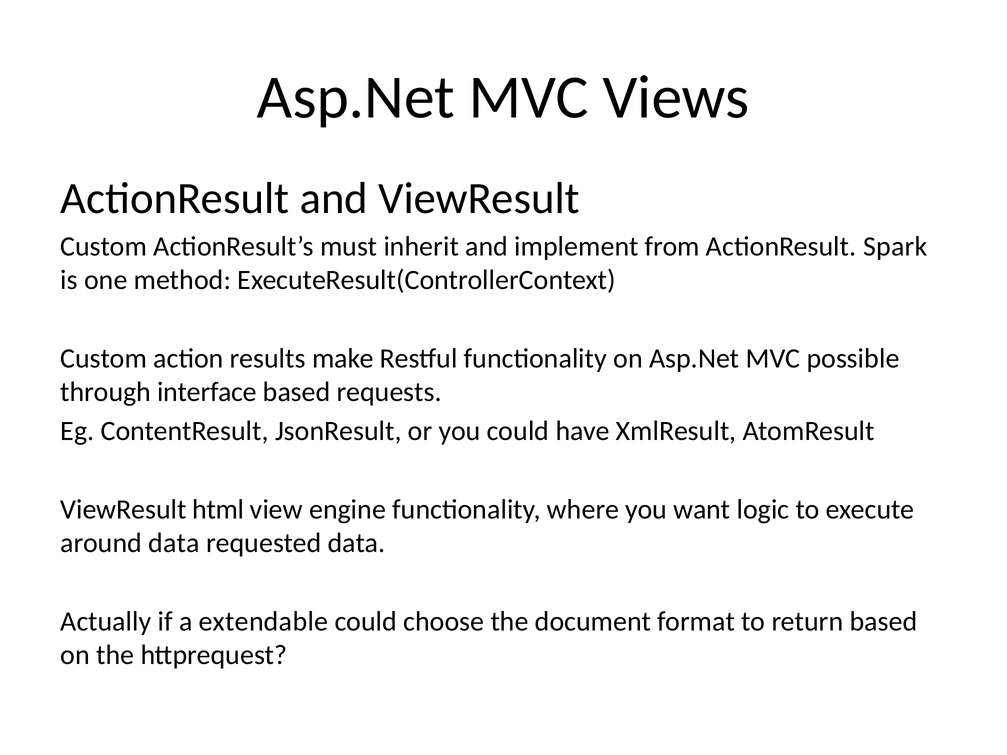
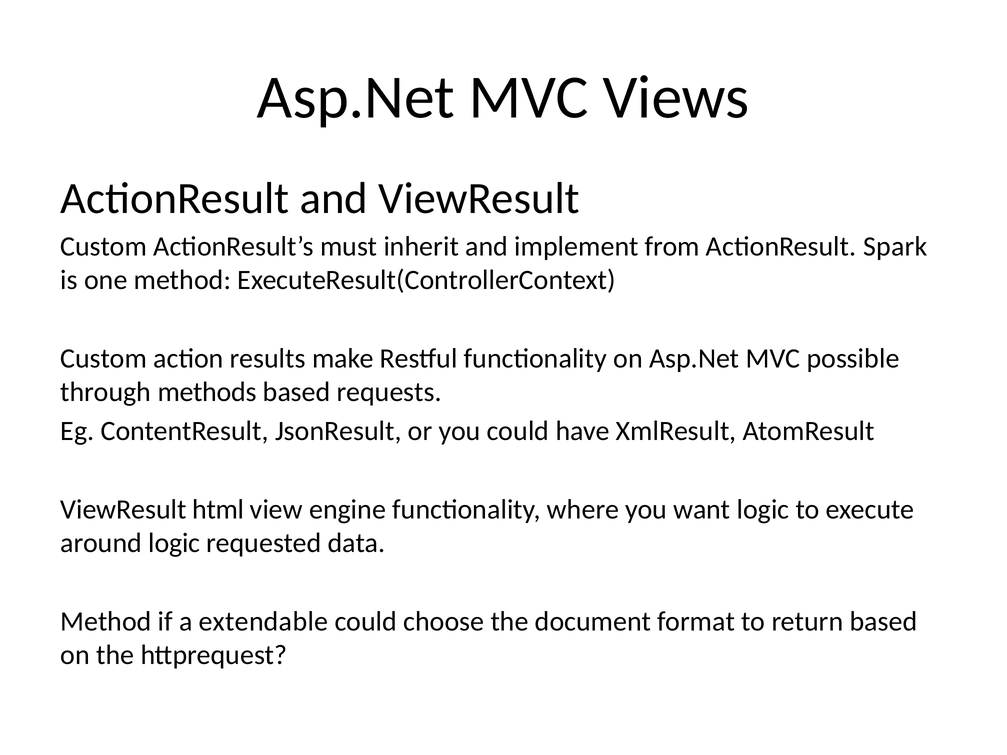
interface: interface -> methods (207, 392)
around data: data -> logic (174, 543)
Actually: Actually -> Method (106, 621)
